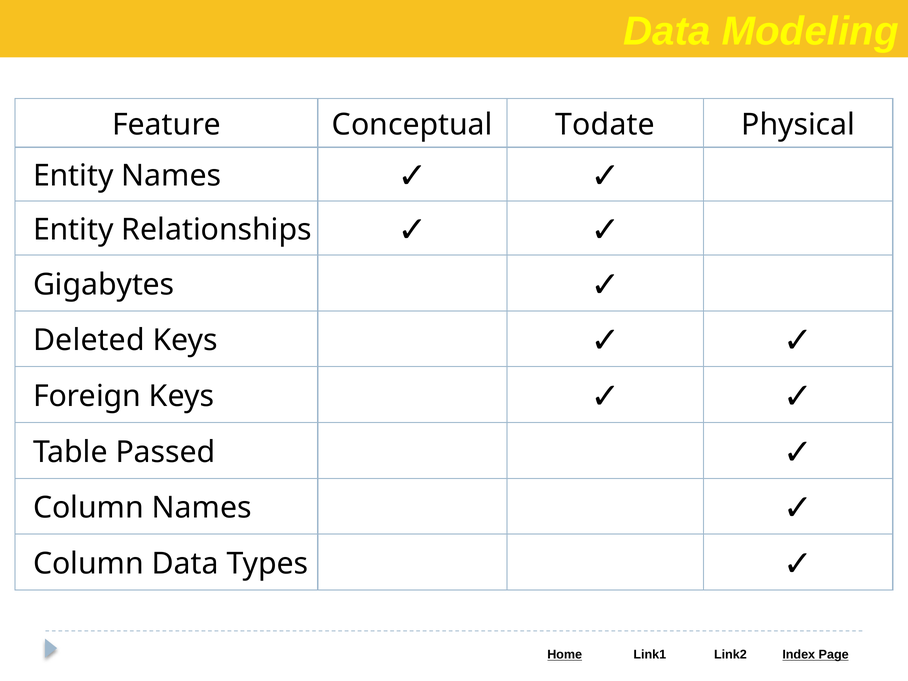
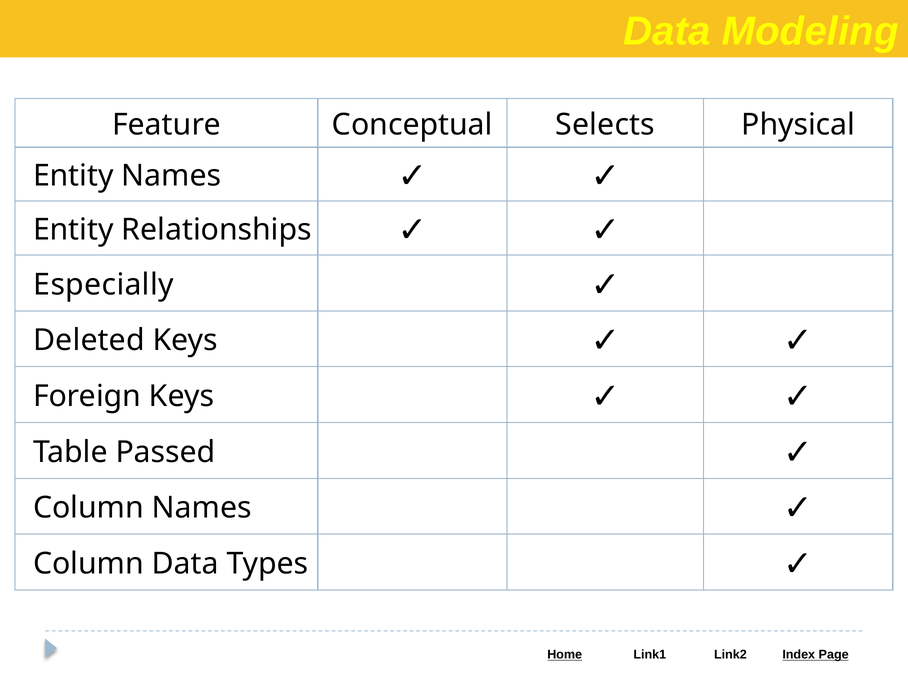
Todate: Todate -> Selects (605, 125)
Gigabytes: Gigabytes -> Especially (104, 285)
